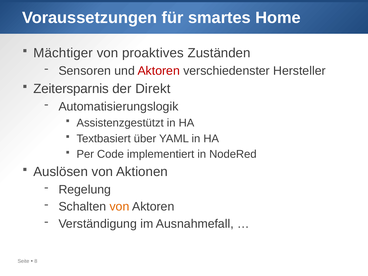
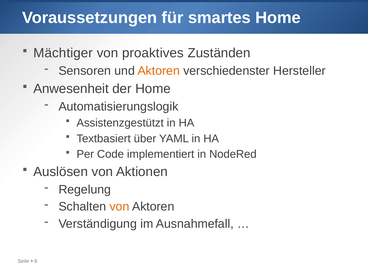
Aktoren colour: red -> orange (159, 71)
Zeitersparnis: Zeitersparnis -> Anwesenheit (71, 89)
der Direkt: Direkt -> Home (153, 89)
